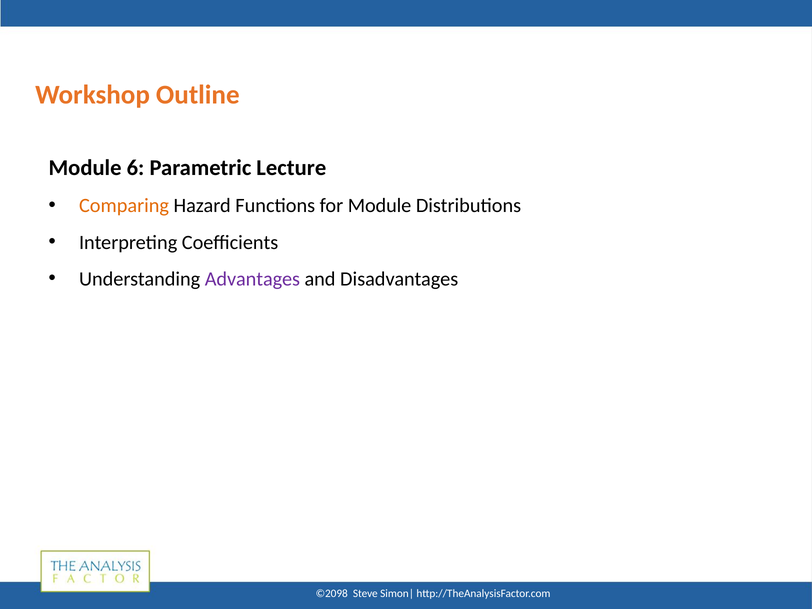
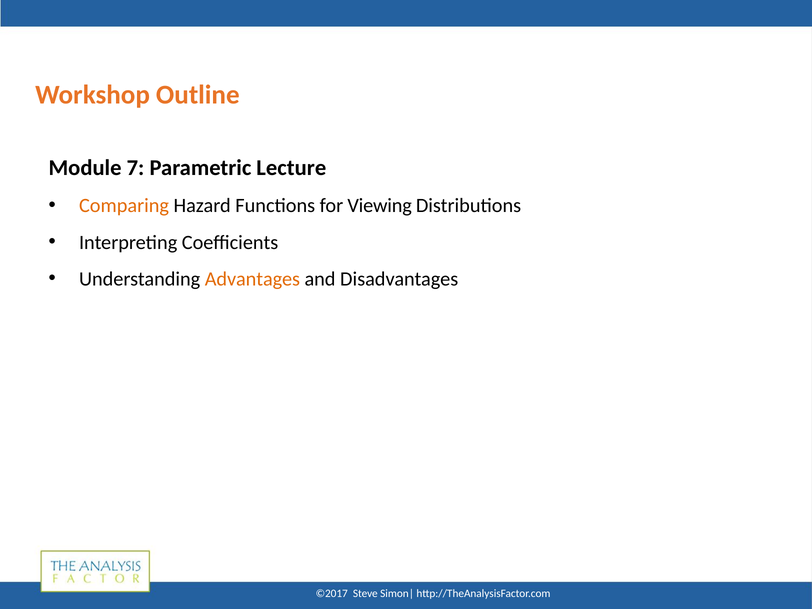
6: 6 -> 7 (135, 168)
for Module: Module -> Viewing (380, 206)
Advantages colour: purple -> orange (252, 279)
©2098: ©2098 -> ©2017 (332, 593)
